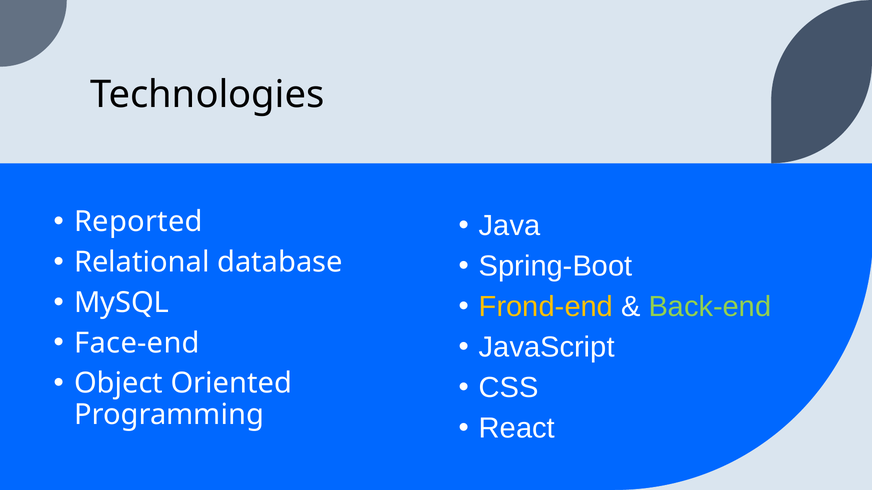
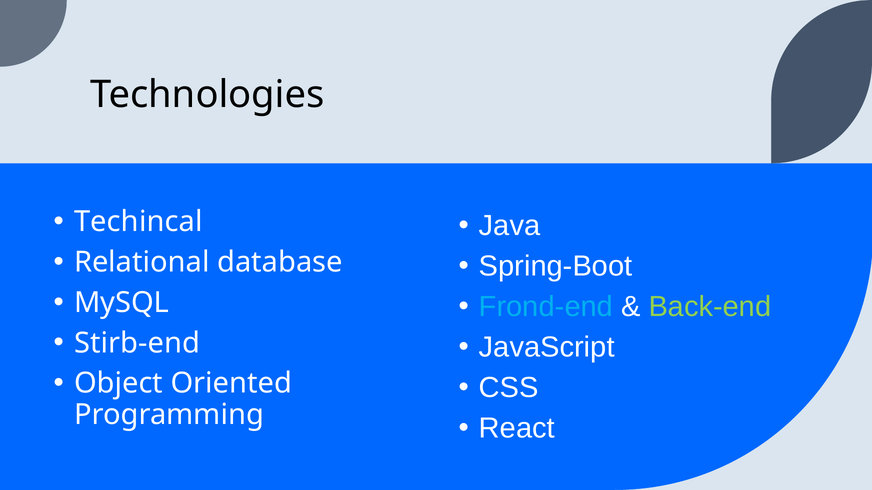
Reported: Reported -> Techincal (138, 222)
Frond-end colour: yellow -> light blue (546, 307)
Face-end: Face-end -> Stirb-end (137, 343)
